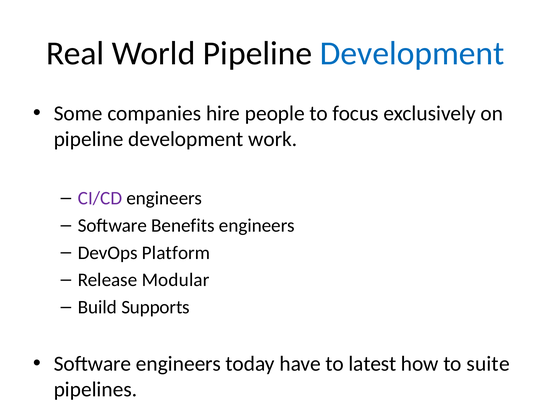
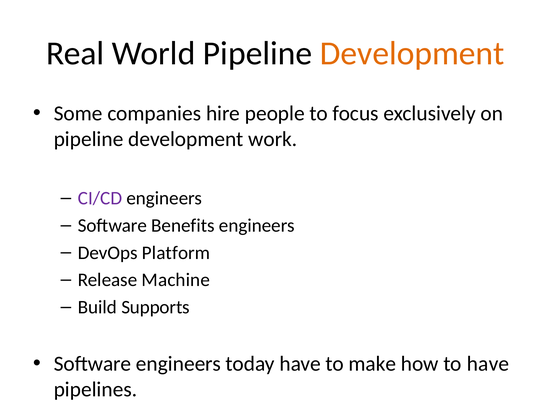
Development colour: blue -> orange (412, 53)
Modular: Modular -> Machine (176, 280)
latest: latest -> make (372, 364)
to suite: suite -> have (488, 364)
